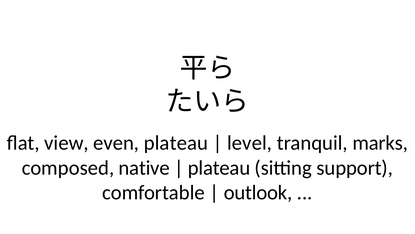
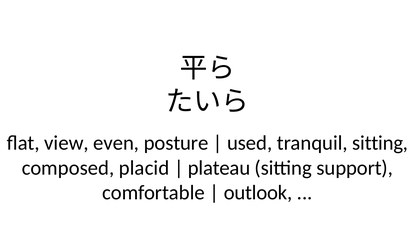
even plateau: plateau -> posture (176, 143)
level: level -> used (250, 143)
tranquil marks: marks -> sitting (380, 143)
native: native -> placid (144, 167)
